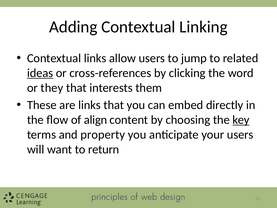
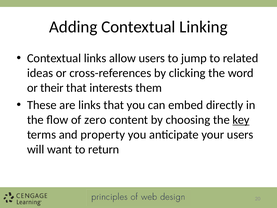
ideas underline: present -> none (40, 73)
they: they -> their (52, 88)
align: align -> zero (95, 120)
